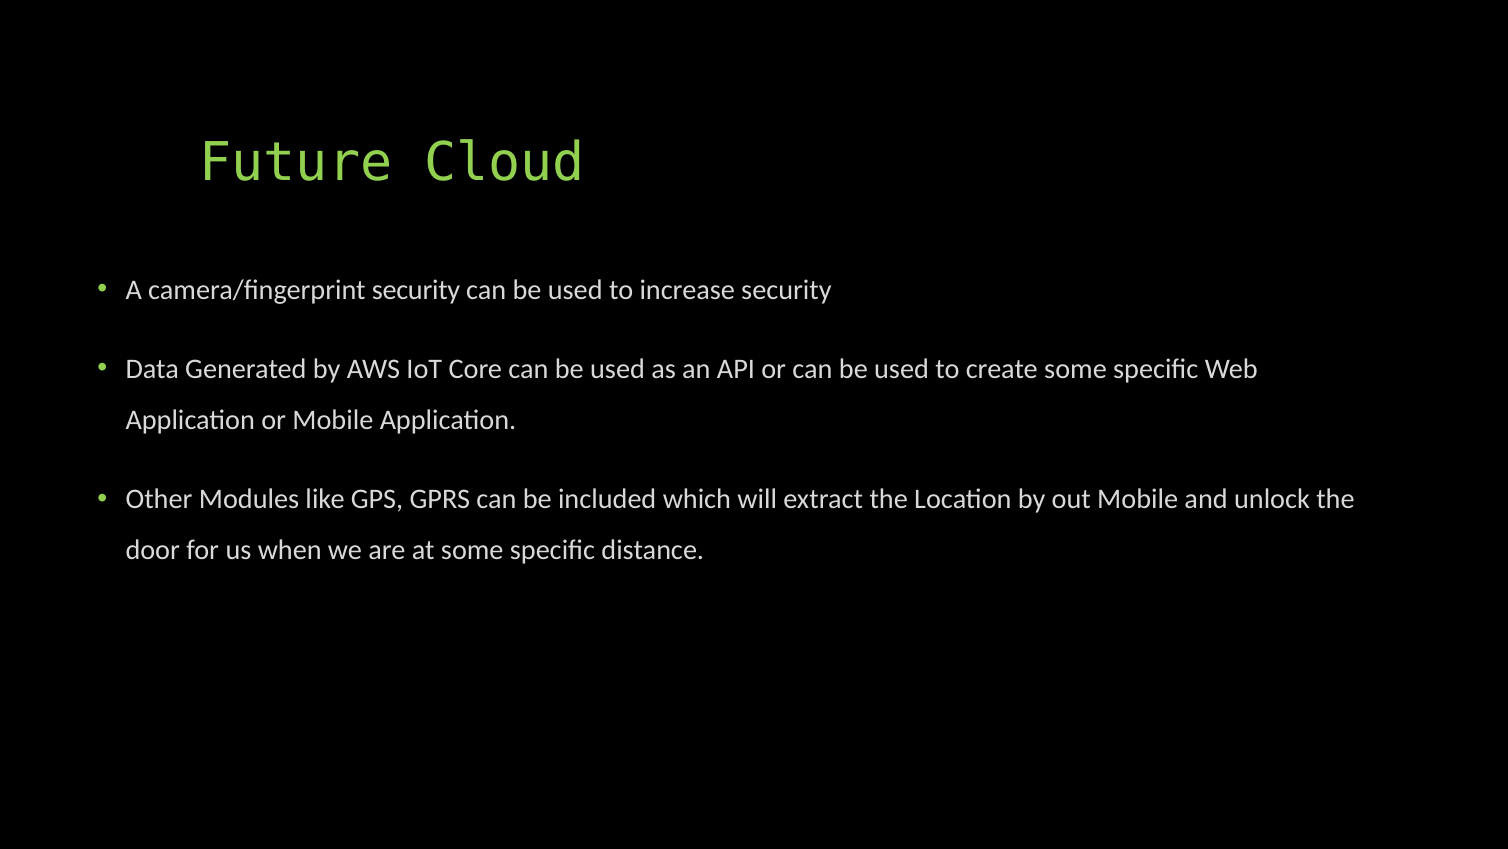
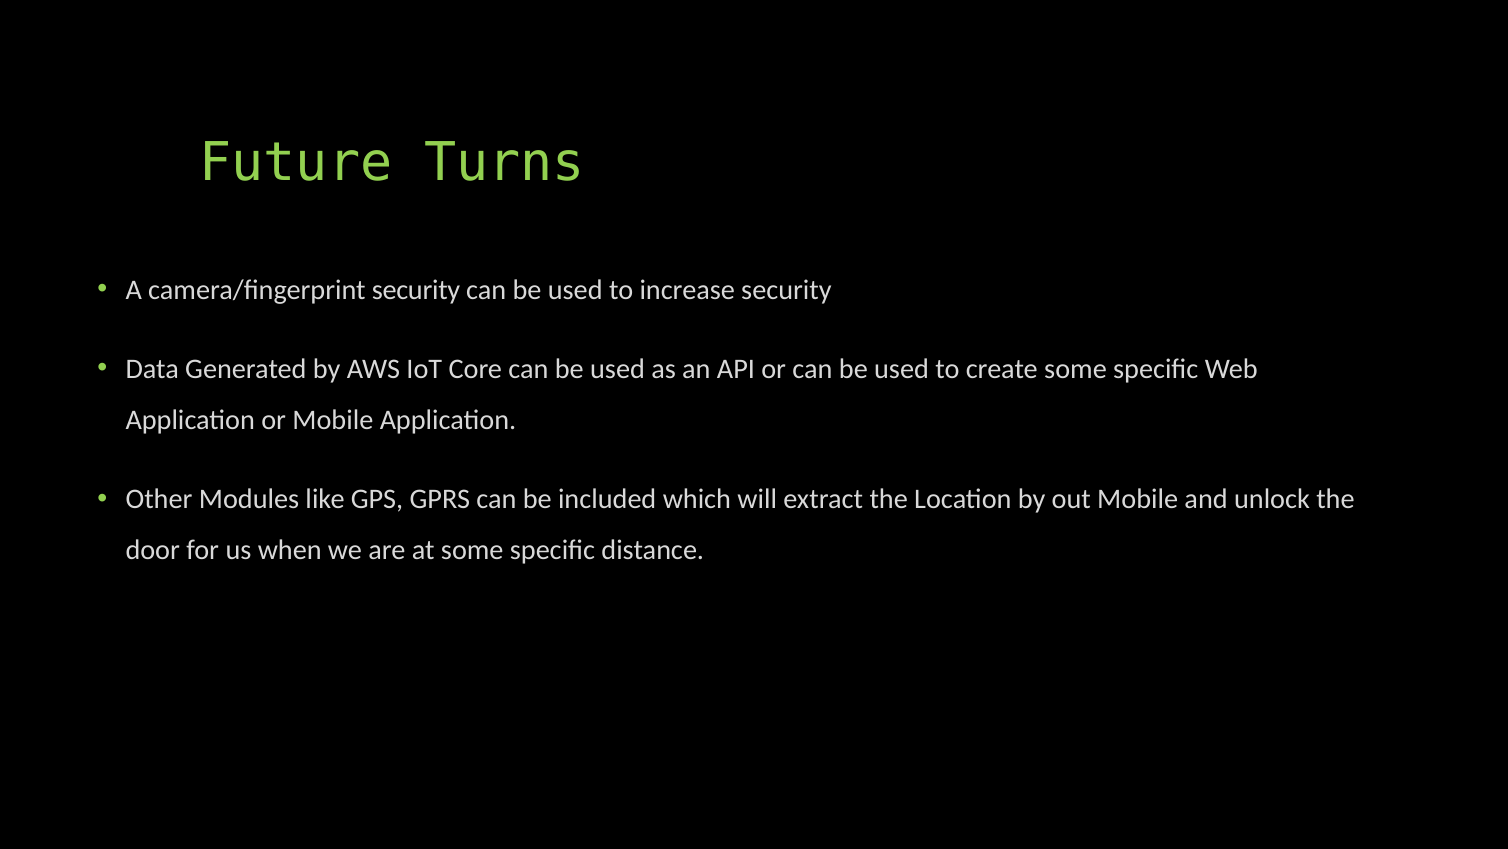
Cloud: Cloud -> Turns (505, 163)
